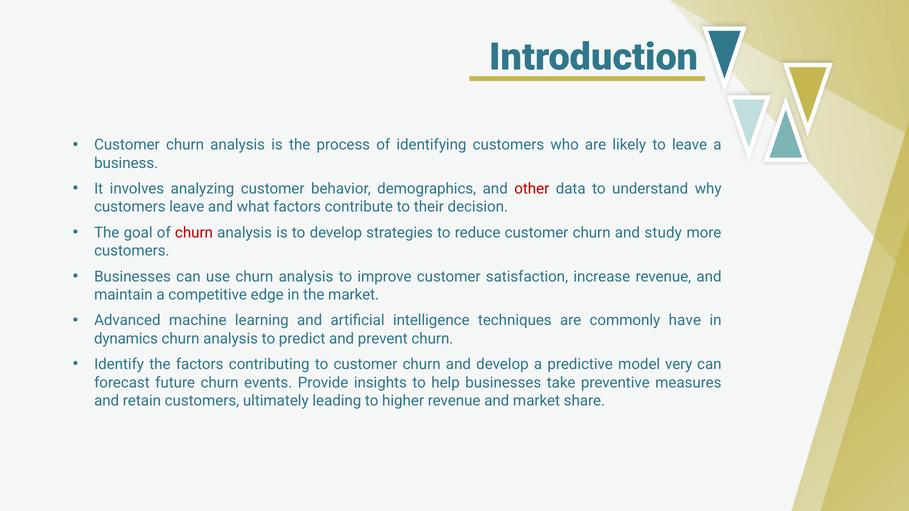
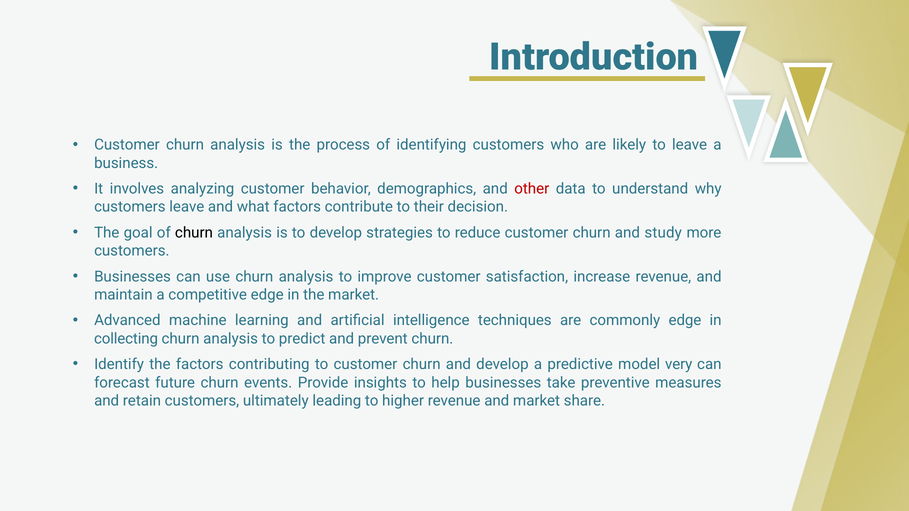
churn colour: red -> black (194, 233)
commonly have: have -> edge (685, 321)
dynamics: dynamics -> collecting (126, 339)
